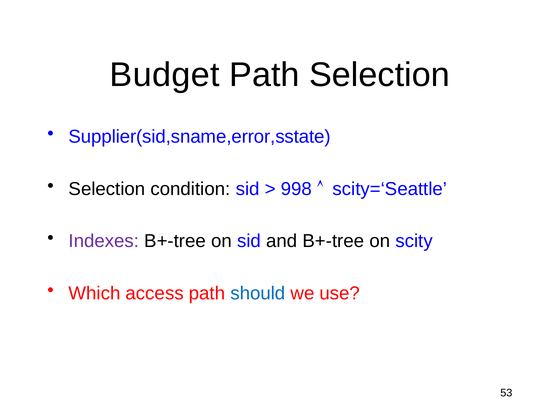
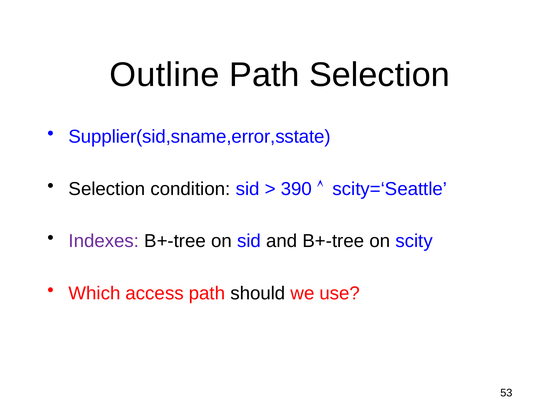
Budget: Budget -> Outline (165, 75)
998: 998 -> 390 (296, 189)
should colour: blue -> black (258, 293)
